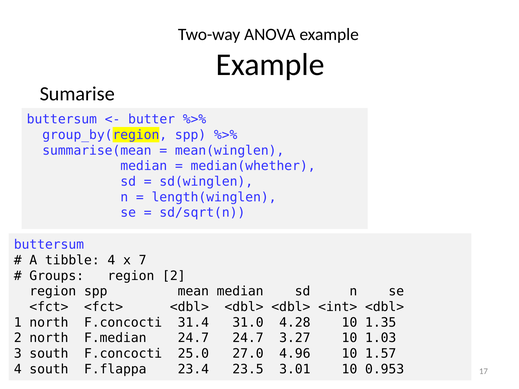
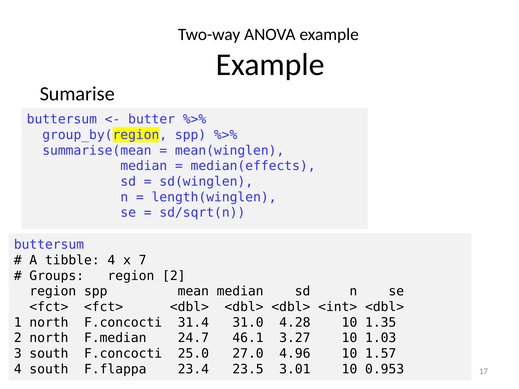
median(whether: median(whether -> median(effects (253, 166)
24.7 24.7: 24.7 -> 46.1 (248, 338)
